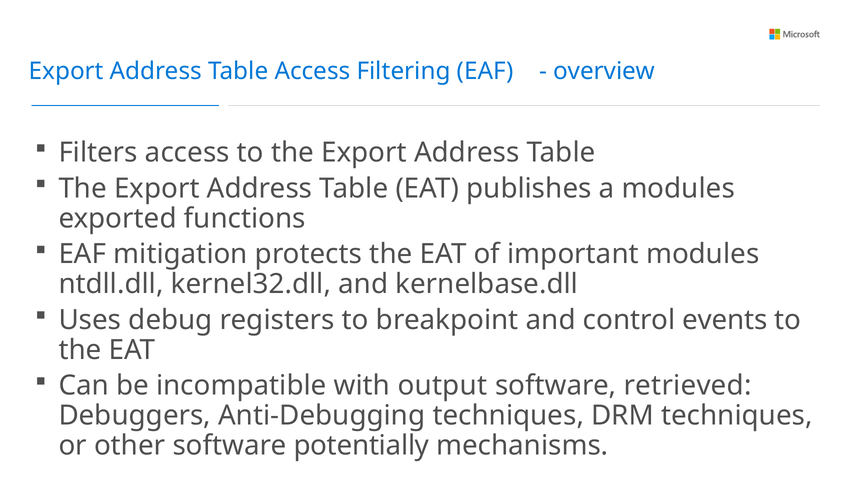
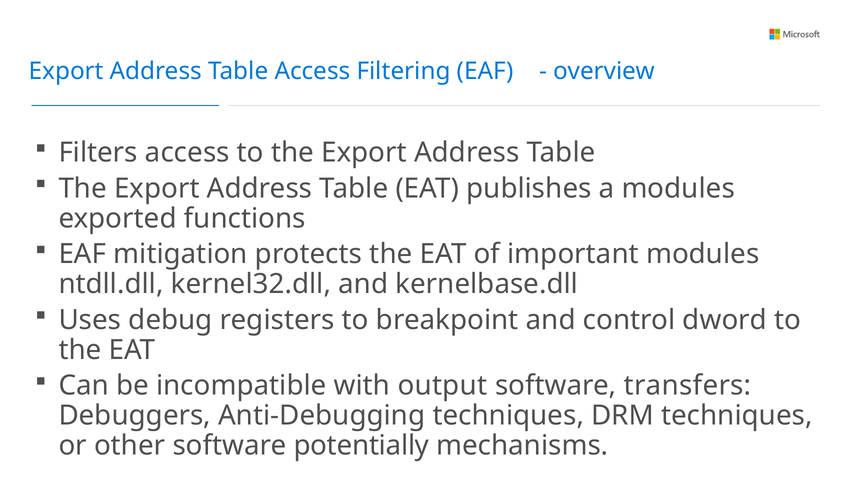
events: events -> dword (725, 320)
retrieved: retrieved -> transfers (688, 385)
